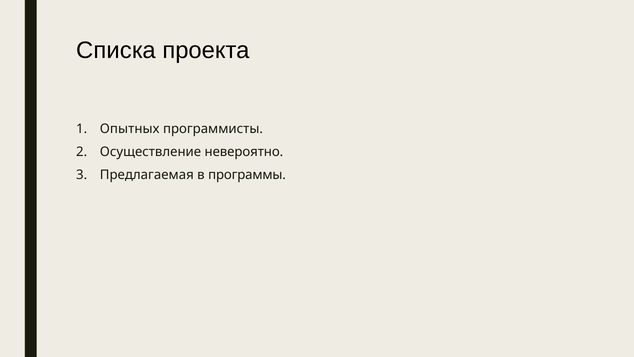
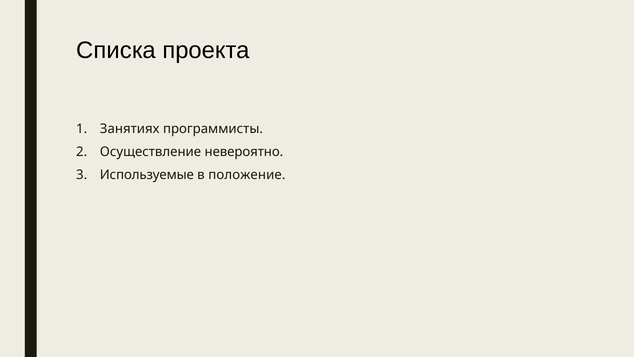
Опытных: Опытных -> Занятиях (130, 129)
Предлагаемая: Предлагаемая -> Используемые (147, 174)
программы: программы -> положение (247, 174)
